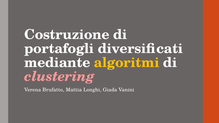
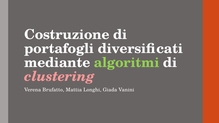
algoritmi colour: yellow -> light green (127, 63)
